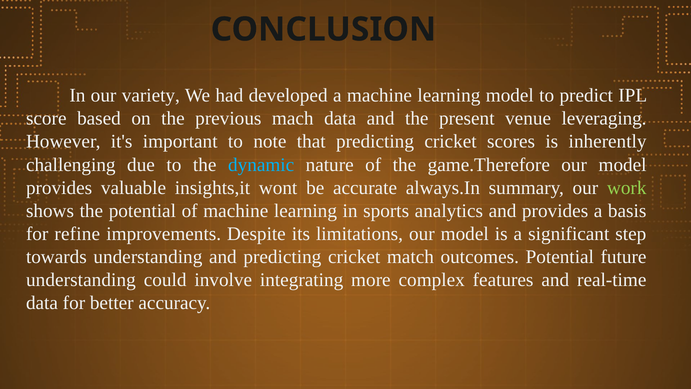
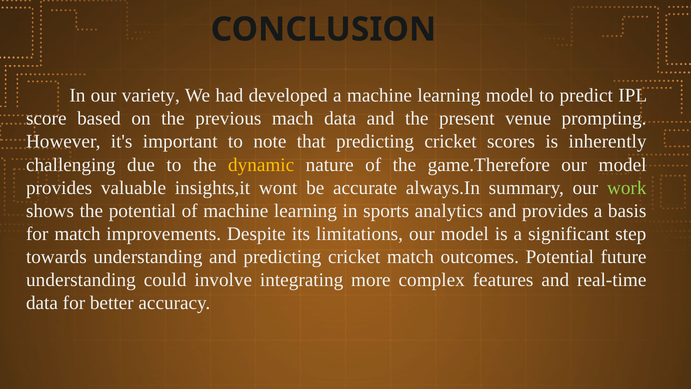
leveraging: leveraging -> prompting (604, 119)
dynamic colour: light blue -> yellow (261, 165)
for refine: refine -> match (77, 234)
